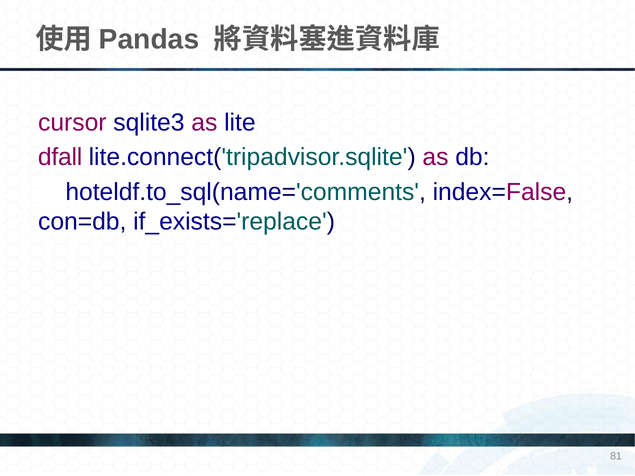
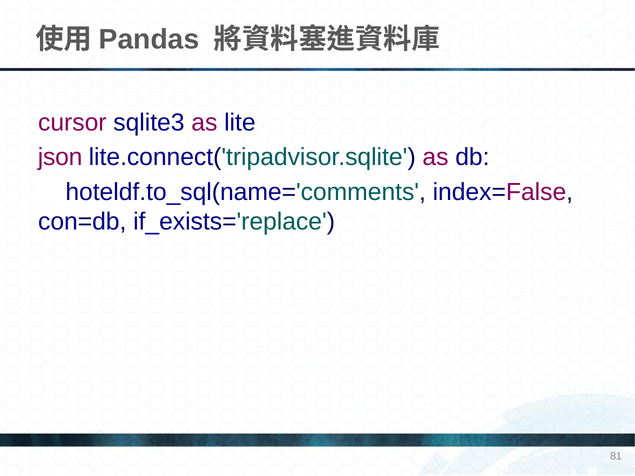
dfall: dfall -> json (60, 157)
